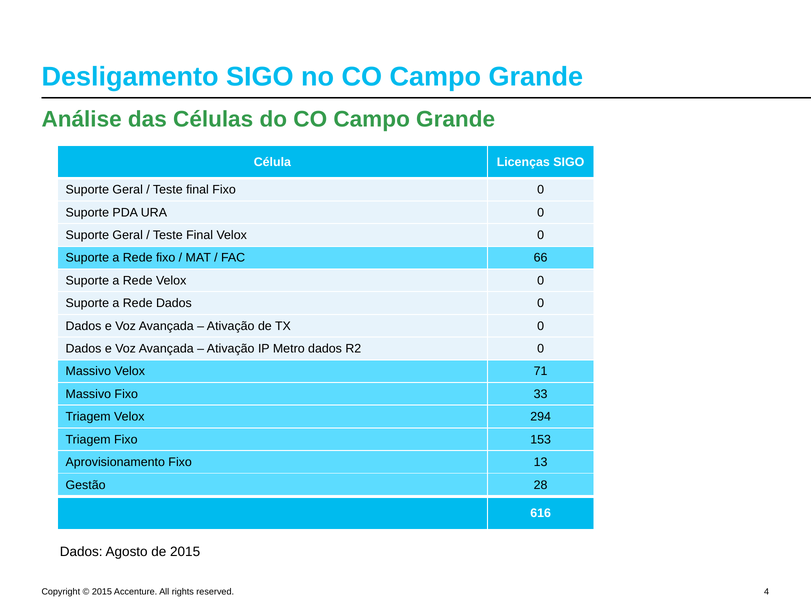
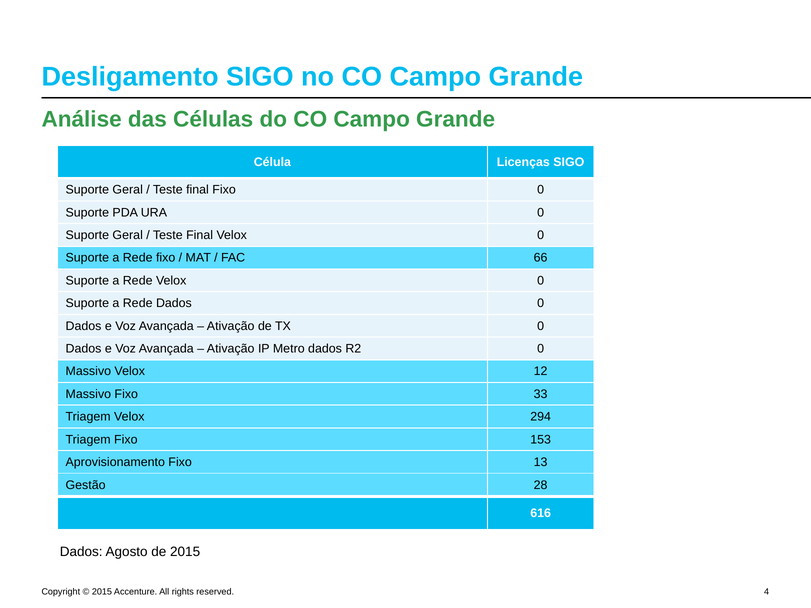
71: 71 -> 12 (541, 371)
